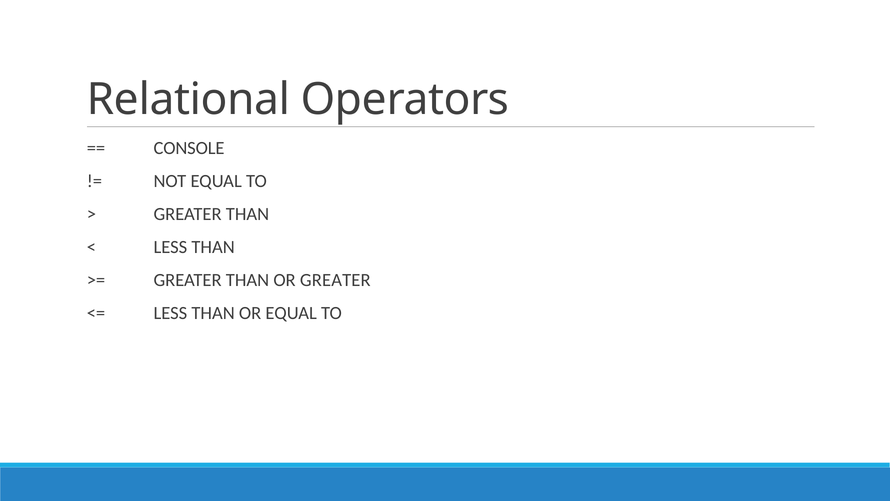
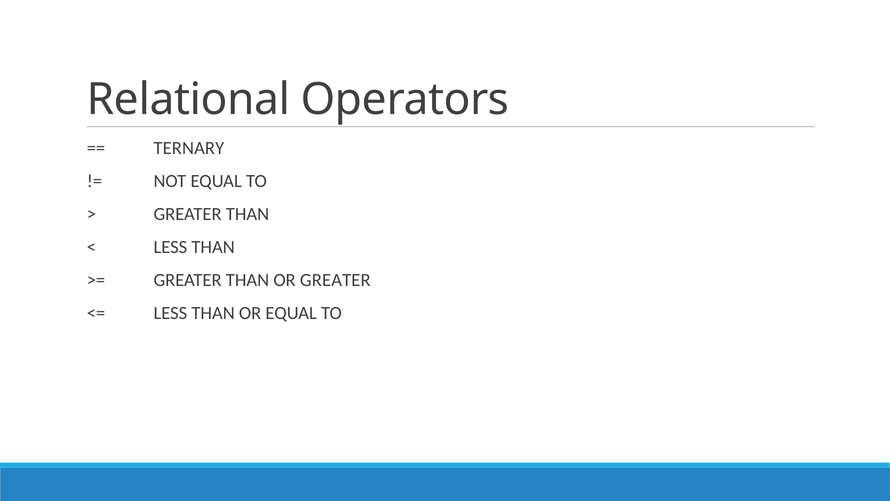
CONSOLE: CONSOLE -> TERNARY (189, 148)
